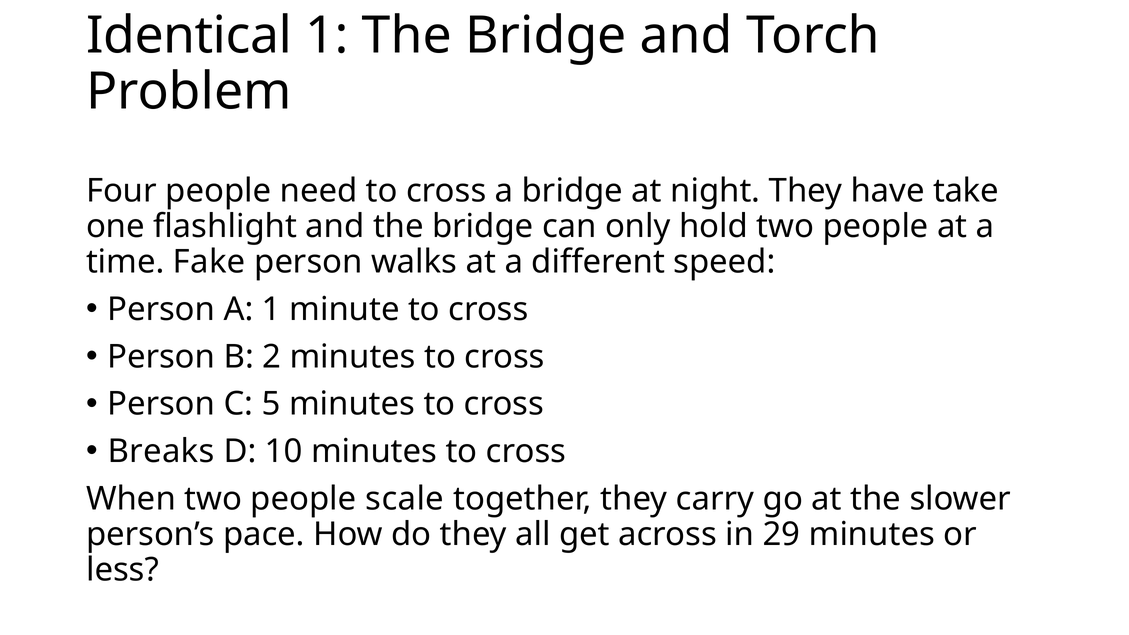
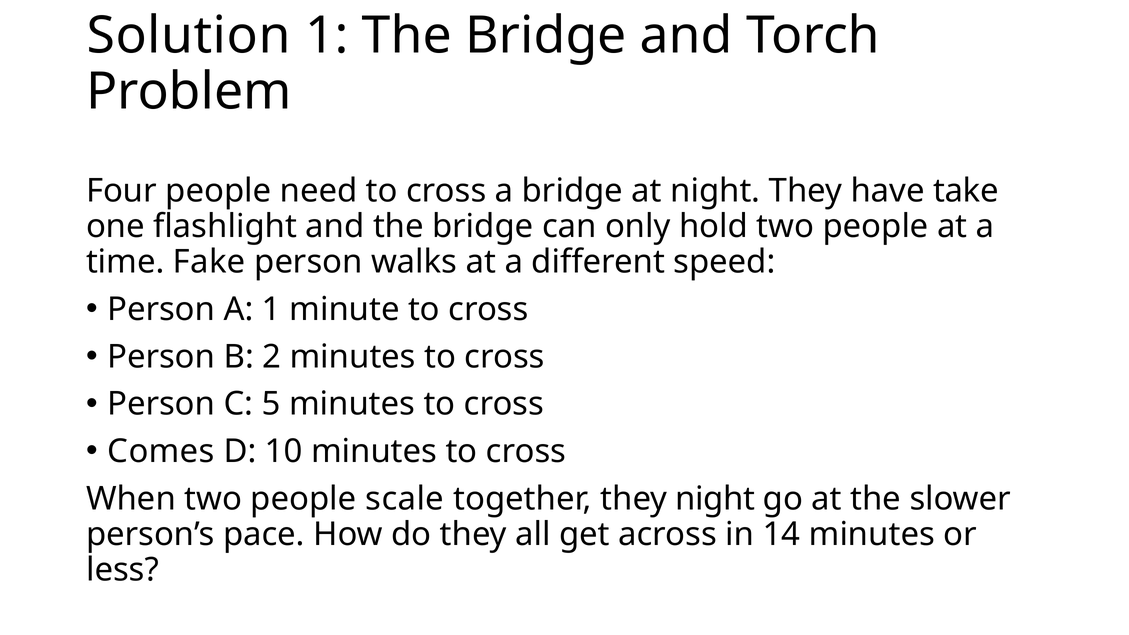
Identical: Identical -> Solution (189, 36)
Breaks: Breaks -> Comes (161, 451)
they carry: carry -> night (715, 499)
29: 29 -> 14 (781, 534)
